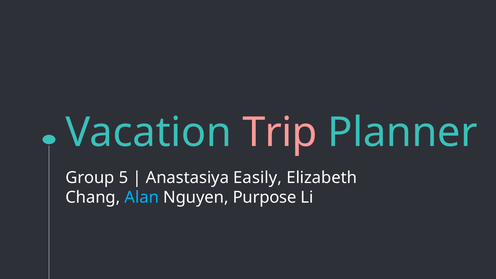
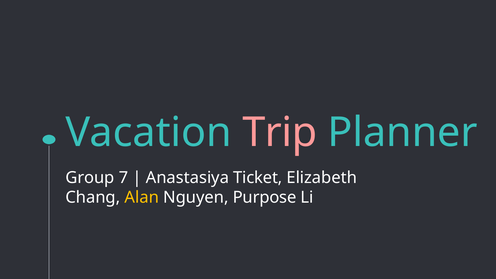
5: 5 -> 7 (123, 178)
Easily: Easily -> Ticket (258, 178)
Alan colour: light blue -> yellow (142, 197)
